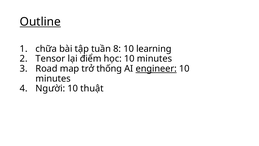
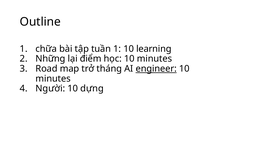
Outline underline: present -> none (40, 22)
tuần 8: 8 -> 1 (117, 49)
Tensor: Tensor -> Những (50, 59)
thống: thống -> tháng (109, 69)
thuật: thuật -> dựng (92, 88)
